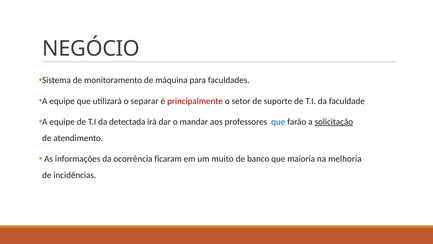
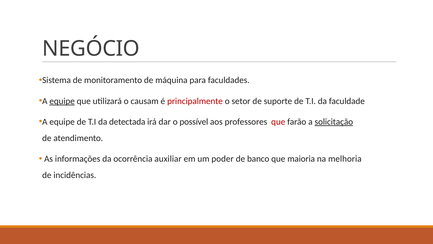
equipe underline: none -> present (62, 101)
separar: separar -> causam (145, 101)
mandar: mandar -> possível (194, 122)
que colour: blue -> red (278, 122)
ficaram: ficaram -> auxiliar (168, 159)
muito: muito -> poder (223, 159)
